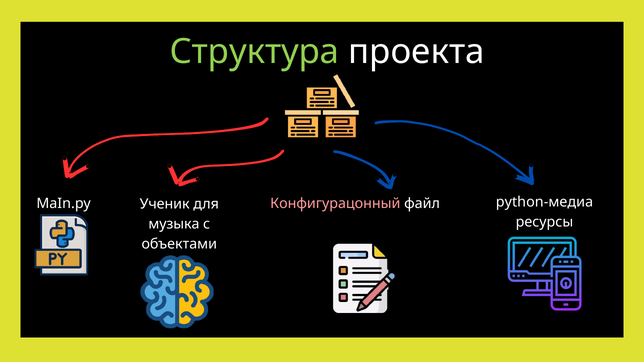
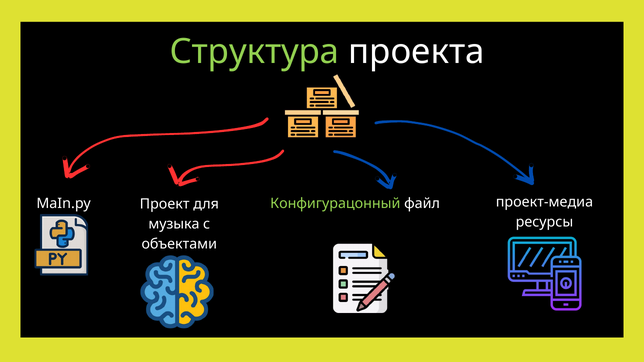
Ученик: Ученик -> Проект (165, 204)
Конфигурацонный colour: pink -> light green (335, 204)
python-медиа: python-медиа -> проект-медиа (544, 202)
